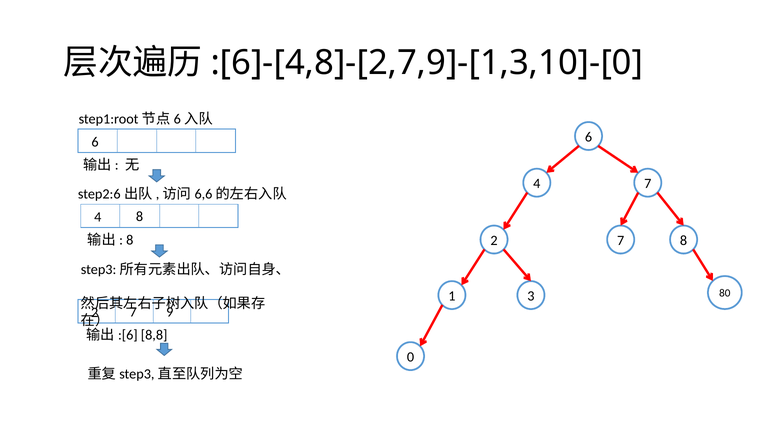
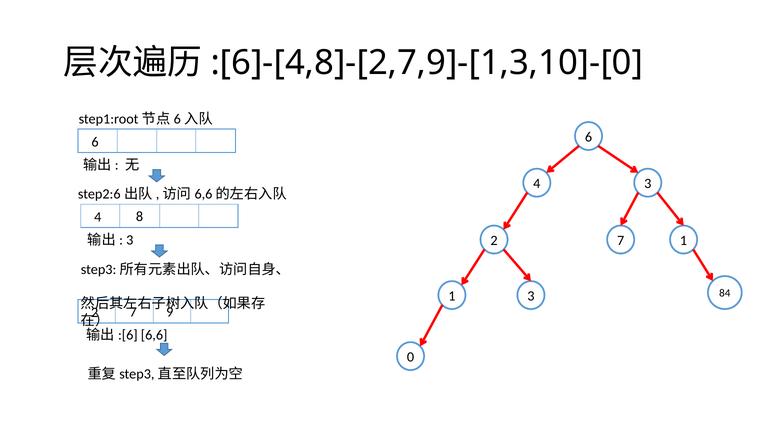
4 7: 7 -> 3 (648, 184)
8: 8 -> 3 (130, 240)
7 8: 8 -> 1 (684, 240)
80: 80 -> 84 (725, 293)
8,8: 8,8 -> 6,6 (154, 335)
